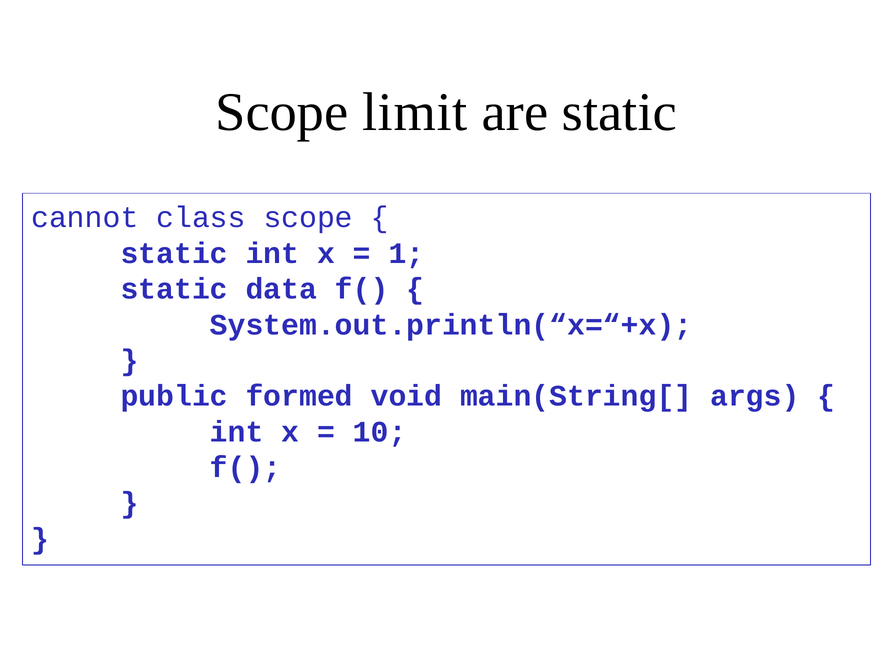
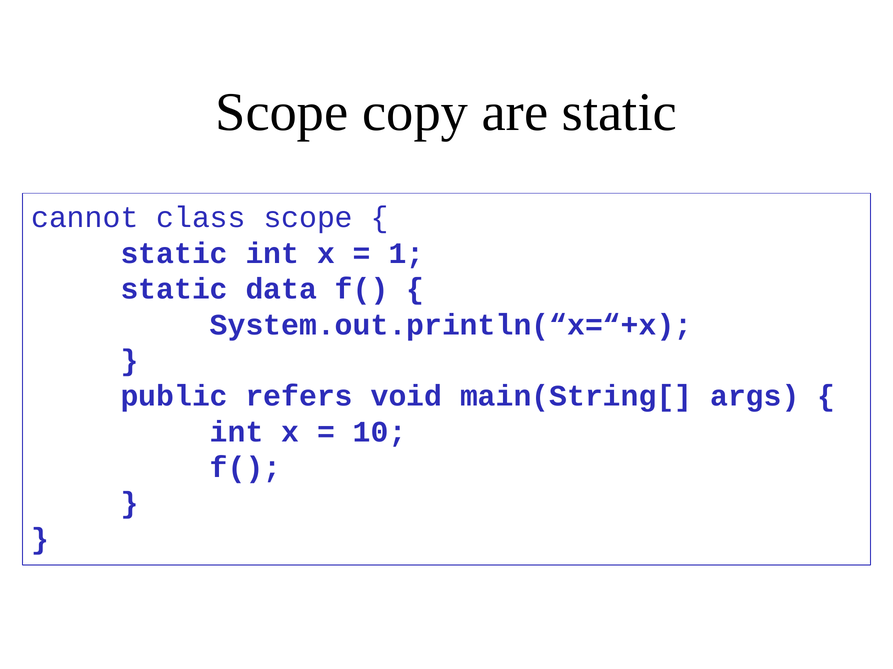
limit: limit -> copy (415, 112)
formed: formed -> refers (299, 396)
